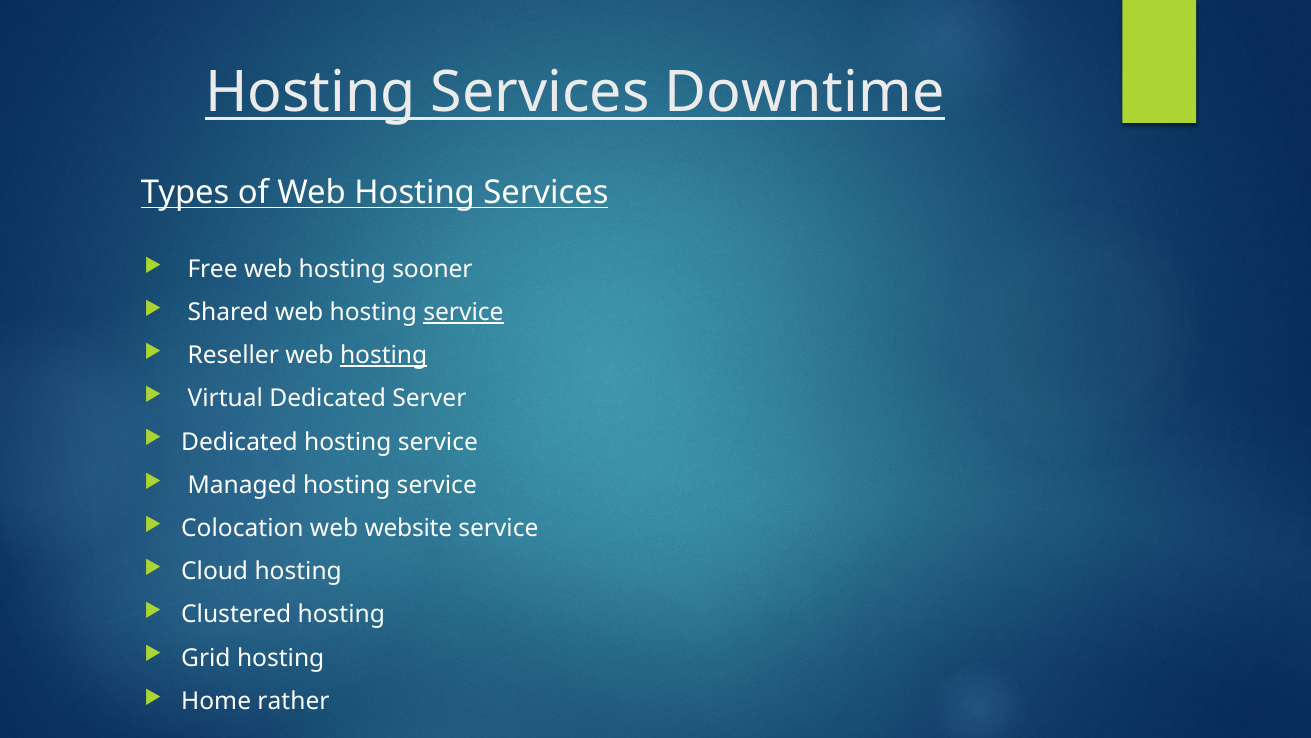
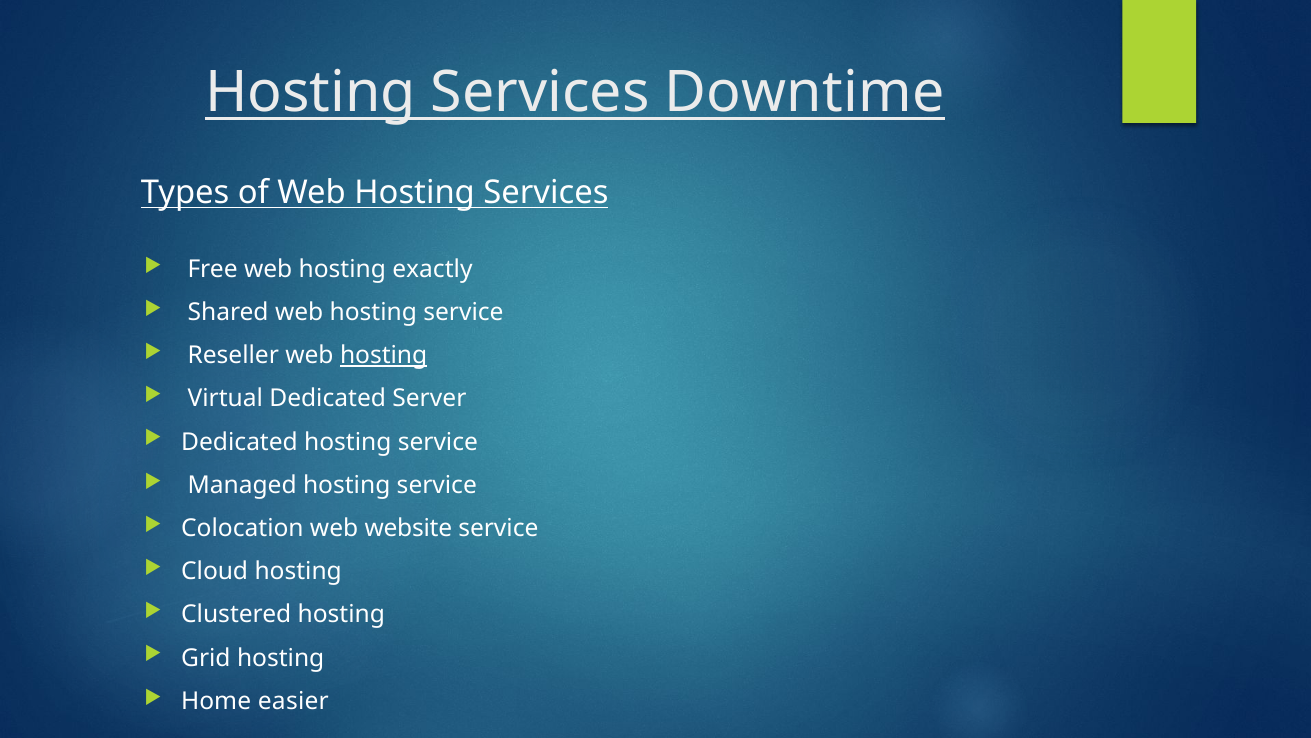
sooner: sooner -> exactly (432, 269)
service underline: present -> none (463, 312)
rather: rather -> easier (293, 701)
